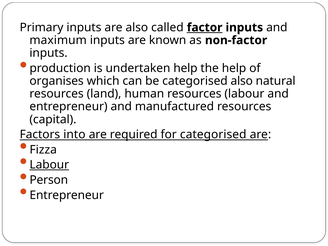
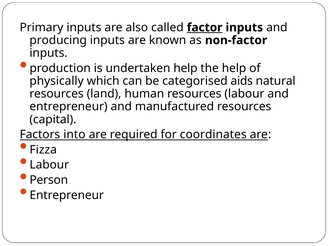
maximum: maximum -> producing (58, 40)
organises: organises -> physically (57, 81)
categorised also: also -> aids (242, 81)
for categorised: categorised -> coordinates (213, 135)
Labour underline: present -> none (49, 165)
